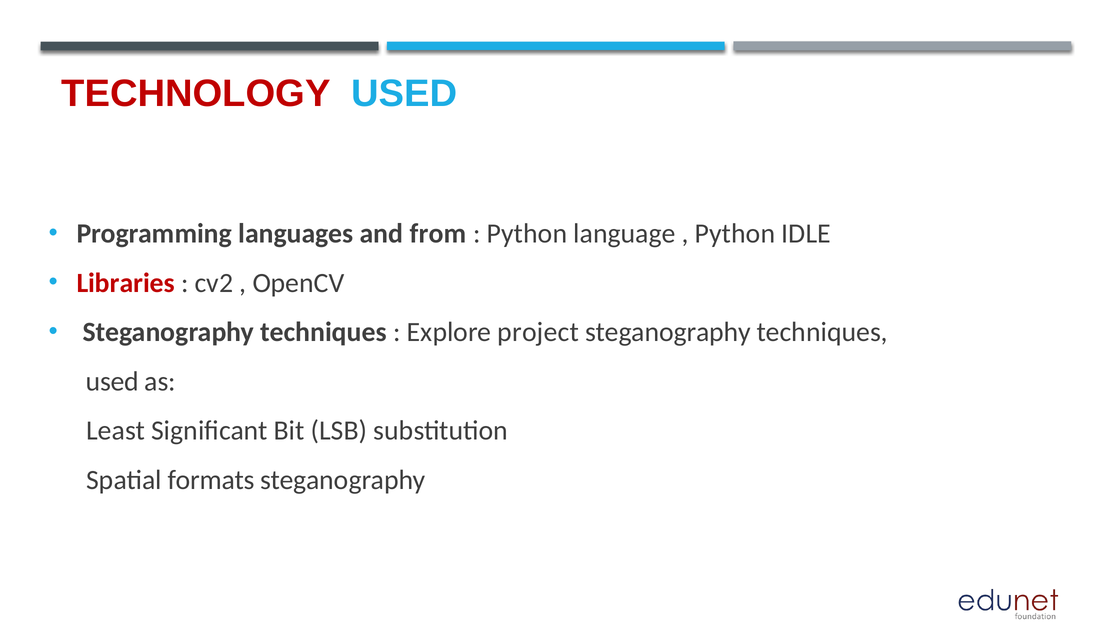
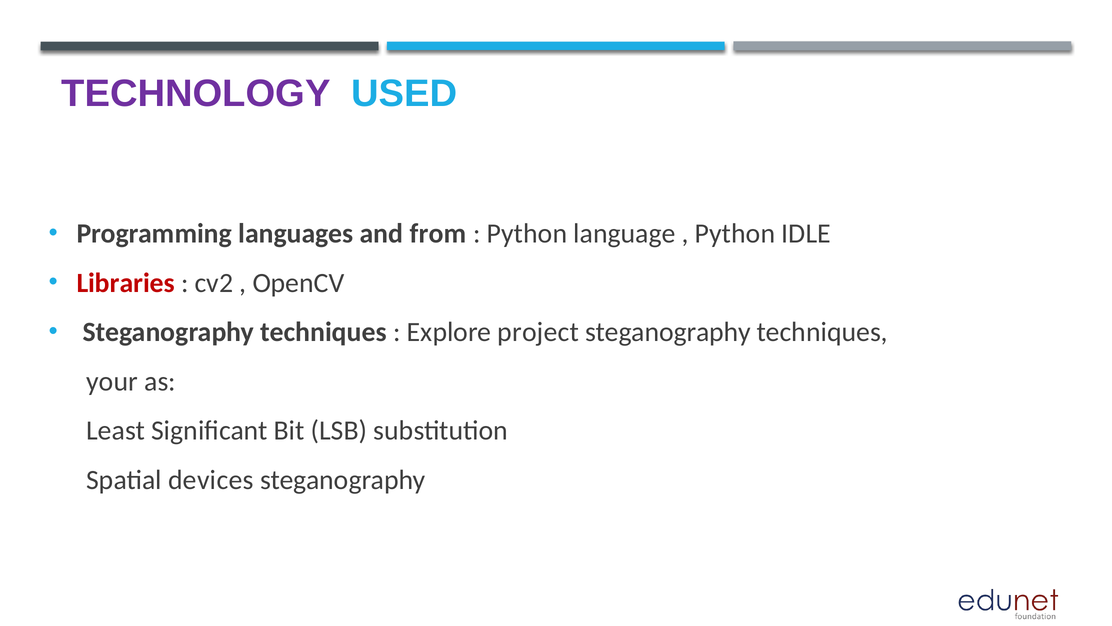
TECHNOLOGY colour: red -> purple (196, 94)
used: used -> your (112, 381)
formats: formats -> devices (211, 479)
